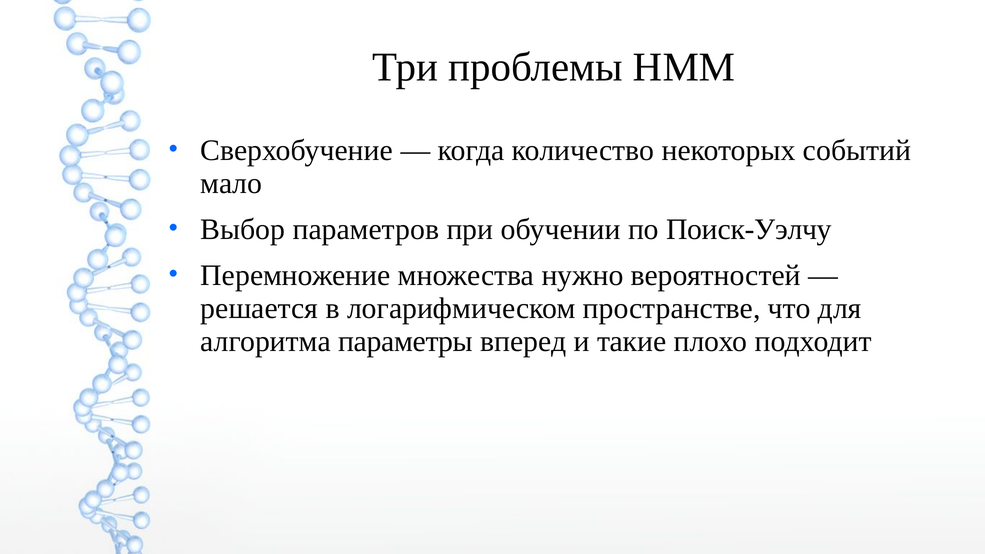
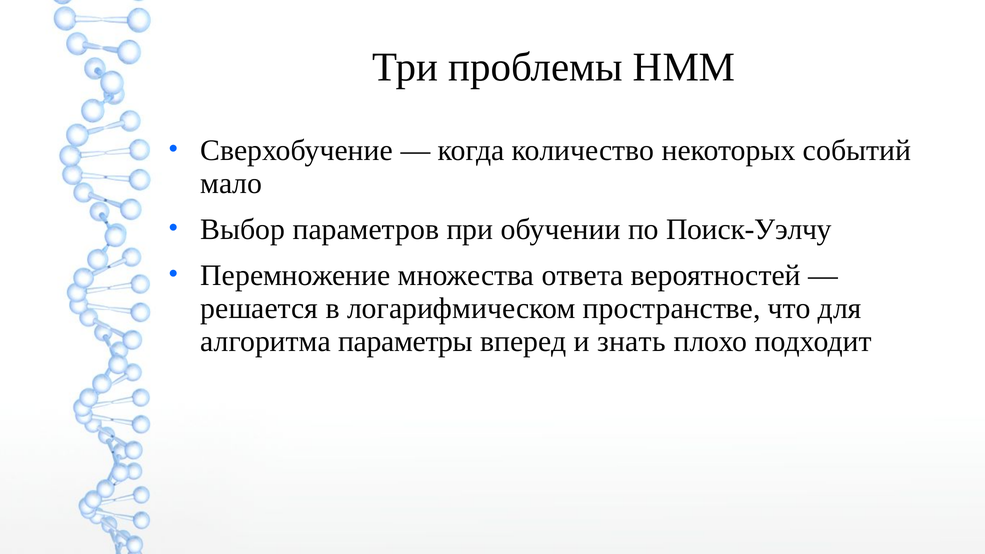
нужно: нужно -> ответа (582, 275)
такие: такие -> знать (631, 341)
